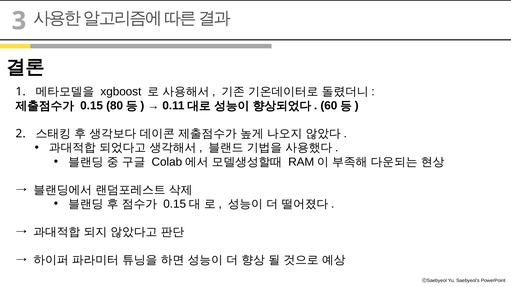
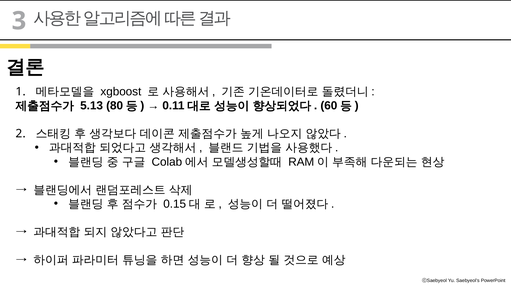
0.15: 0.15 -> 5.13 (92, 106)
